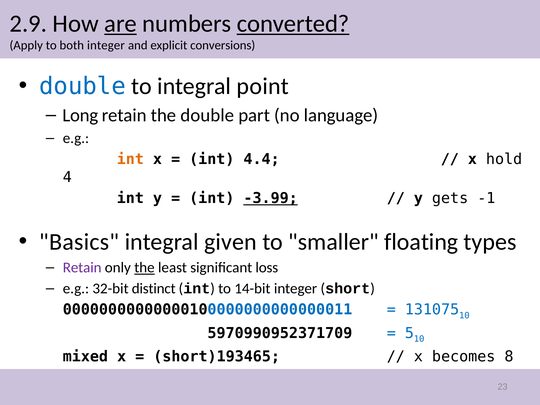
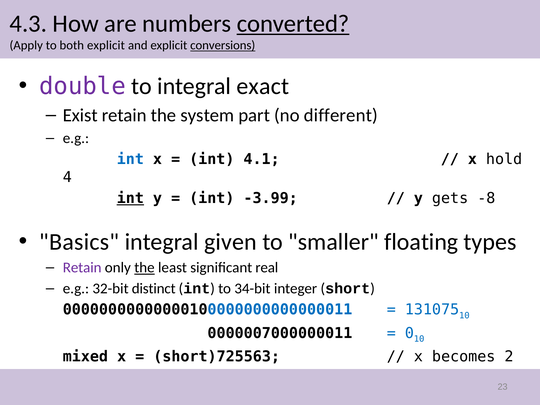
2.9: 2.9 -> 4.3 (28, 24)
are underline: present -> none (121, 24)
both integer: integer -> explicit (106, 45)
conversions underline: none -> present (223, 45)
double colour: blue -> purple (82, 86)
point: point -> exact (263, 86)
Long: Long -> Exist (80, 115)
the double: double -> system (207, 115)
language: language -> different (341, 115)
int colour: orange -> blue (130, 159)
4.4: 4.4 -> 4.1 (262, 159)
int underline: none -> present (130, 198)
-3.99 underline: present -> none (271, 198)
-1: -1 -> -8 (486, 198)
loss: loss -> real (267, 268)
14-bit: 14-bit -> 34-bit (252, 289)
5970990952371709: 5970990952371709 -> 0000007000000011 (280, 333)
5: 5 -> 0 (409, 333)
short)193465: short)193465 -> short)725563 (217, 357)
8: 8 -> 2 (509, 357)
